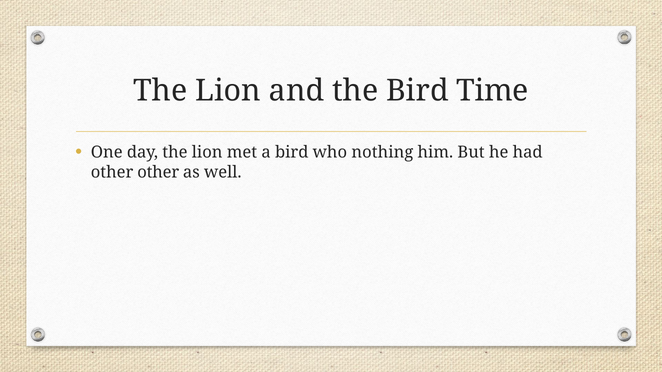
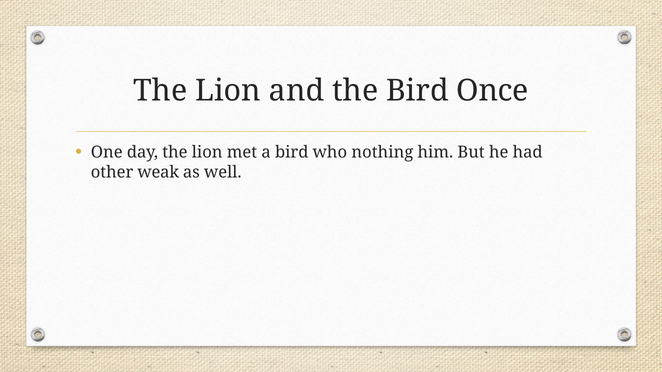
Time: Time -> Once (492, 91)
other other: other -> weak (158, 172)
